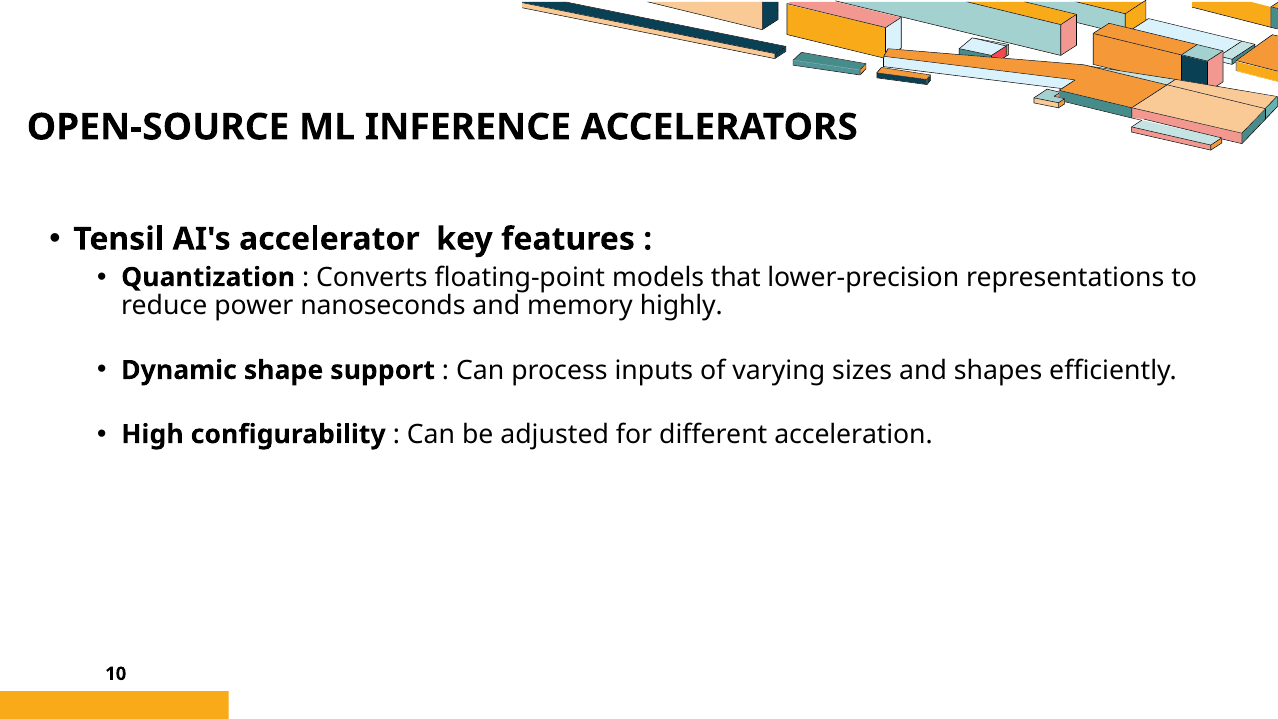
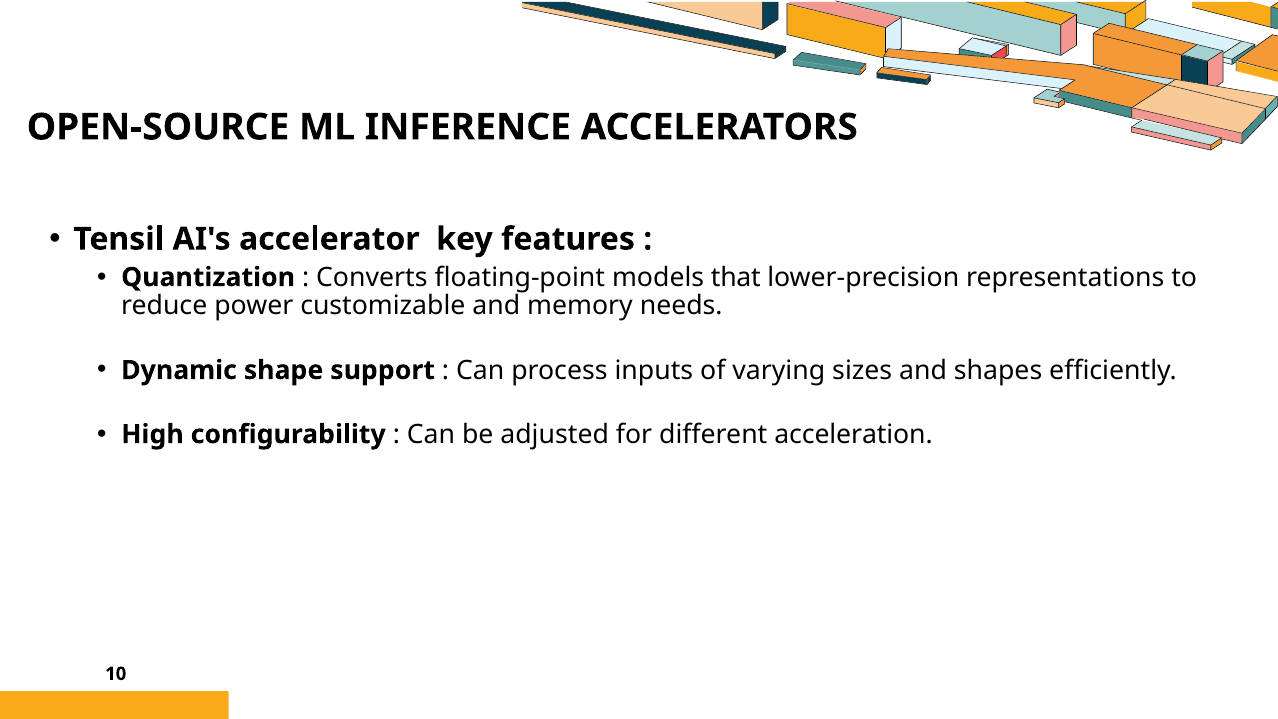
nanoseconds: nanoseconds -> customizable (383, 306)
highly: highly -> needs (681, 306)
